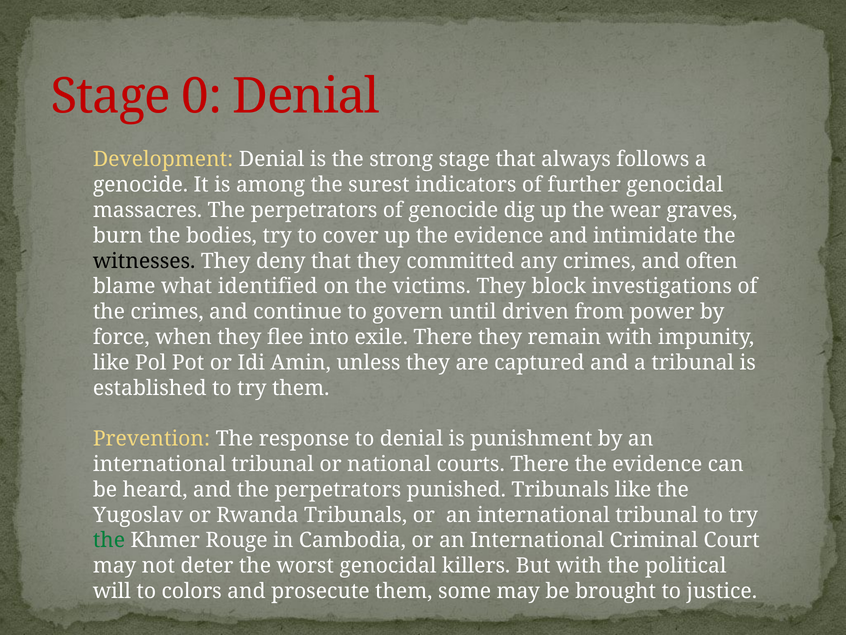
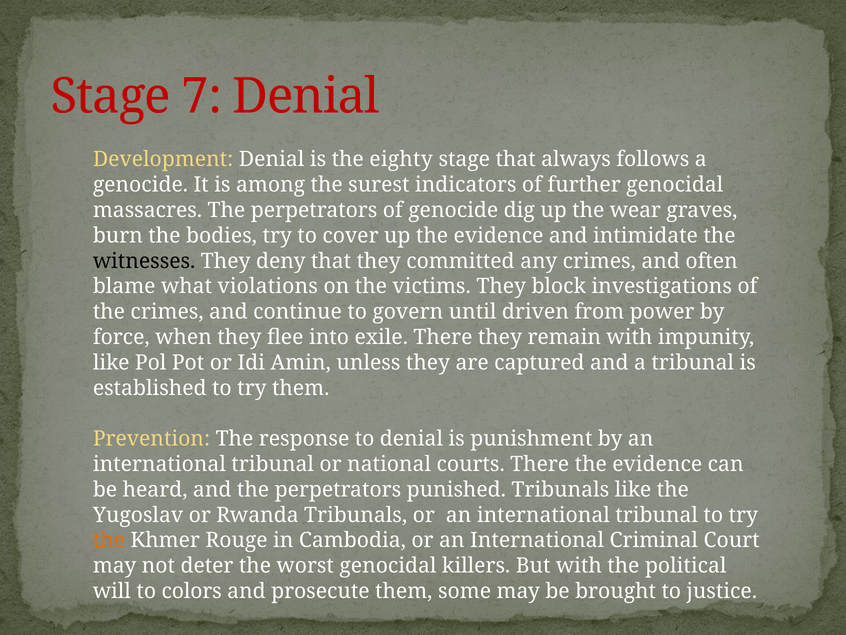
0: 0 -> 7 (202, 97)
strong: strong -> eighty (401, 159)
identified: identified -> violations (268, 286)
the colour: green -> orange (109, 540)
